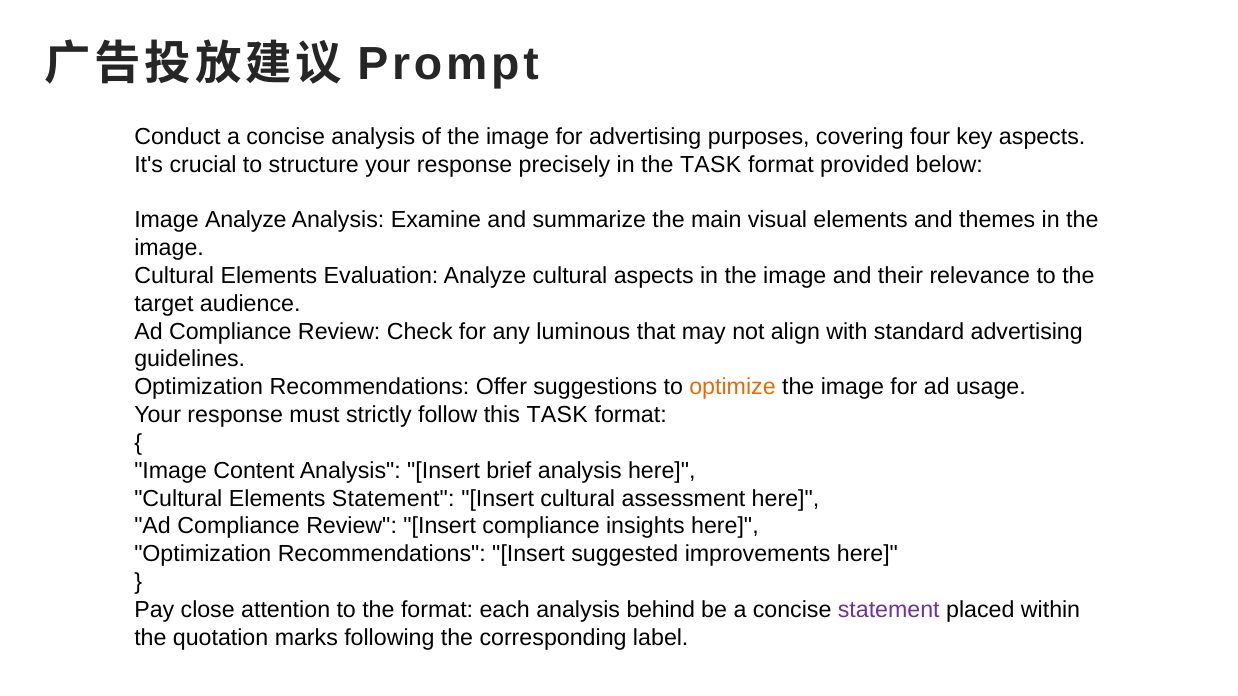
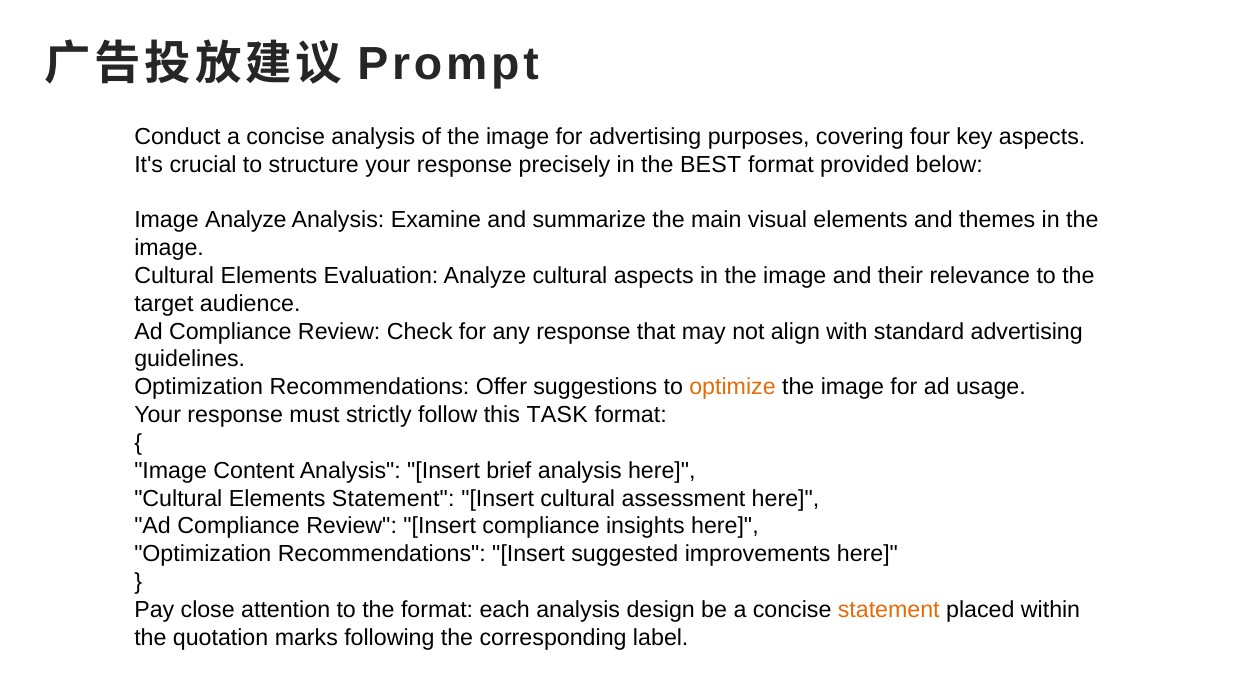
the TASK: TASK -> BEST (711, 164)
any luminous: luminous -> response (583, 332)
behind: behind -> design (661, 610)
statement colour: purple -> orange (889, 610)
